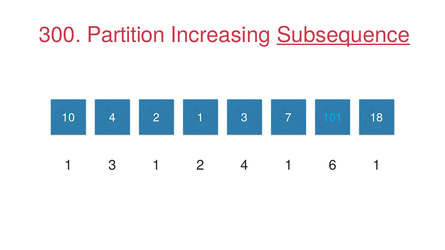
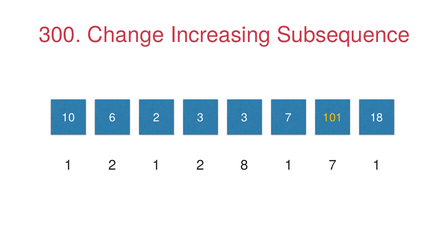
Partition: Partition -> Change (126, 35)
Subsequence underline: present -> none (343, 35)
10 4: 4 -> 6 (112, 118)
2 1: 1 -> 3 (200, 118)
101 colour: light blue -> yellow (333, 118)
3: 3 -> 2 (112, 165)
2 4: 4 -> 8 (245, 165)
1 6: 6 -> 7 (333, 165)
